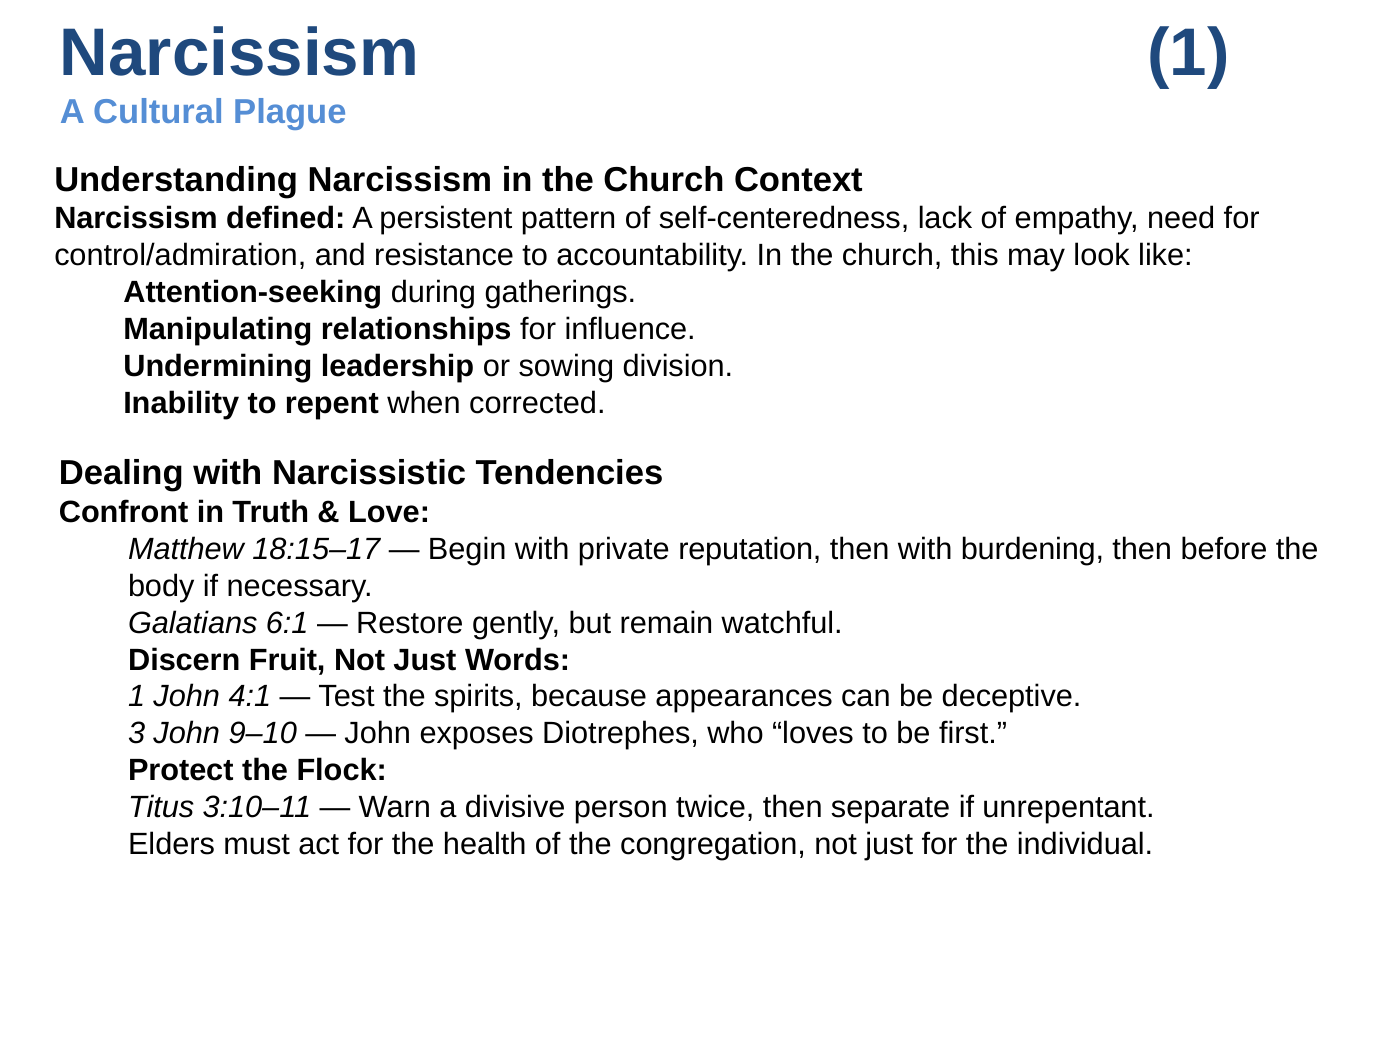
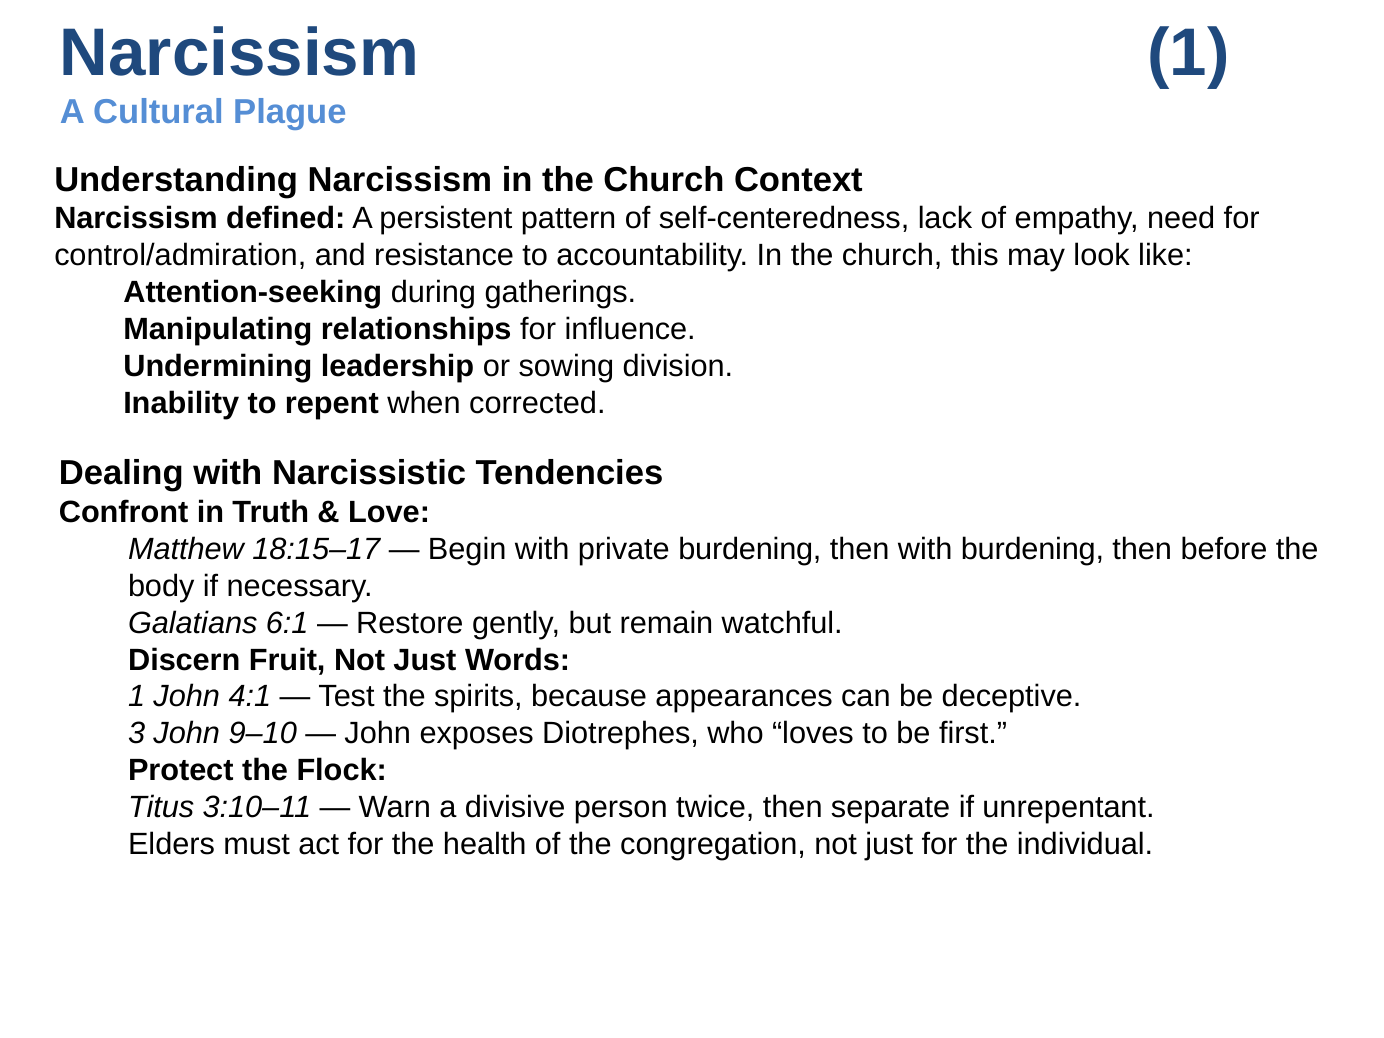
private reputation: reputation -> burdening (750, 549)
